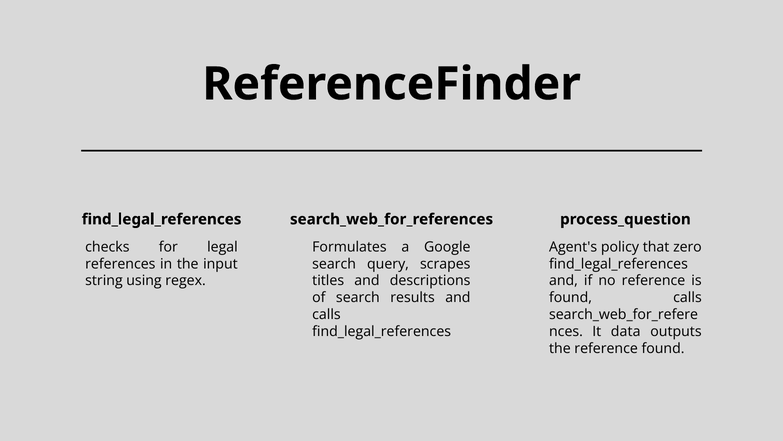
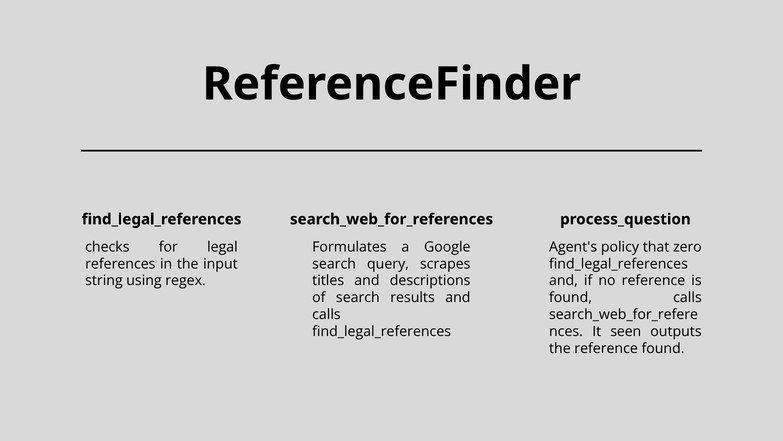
data: data -> seen (626, 331)
